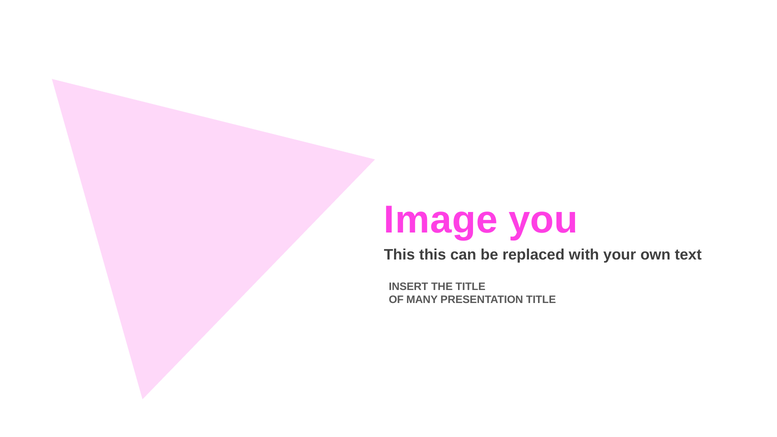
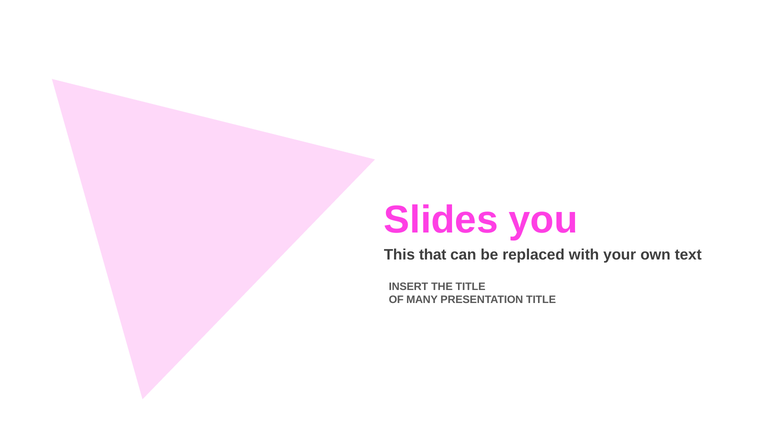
Image: Image -> Slides (441, 220)
This this: this -> that (433, 255)
